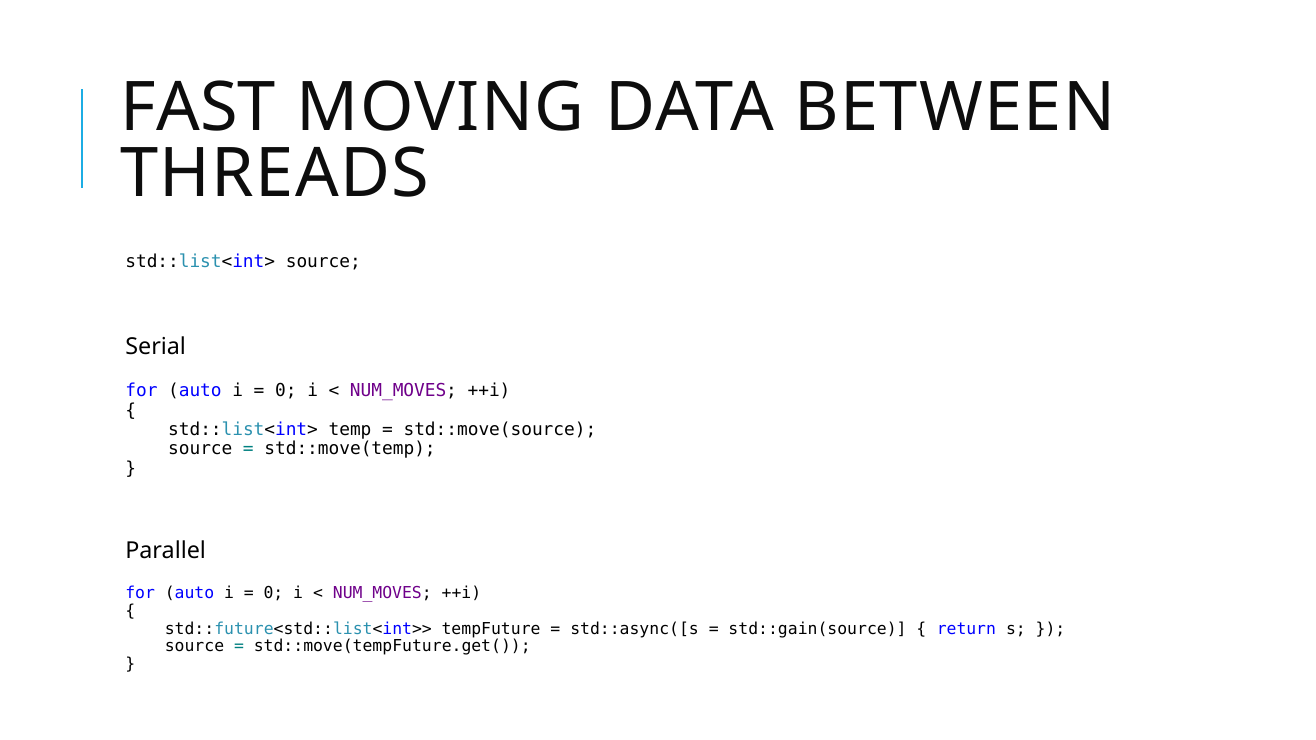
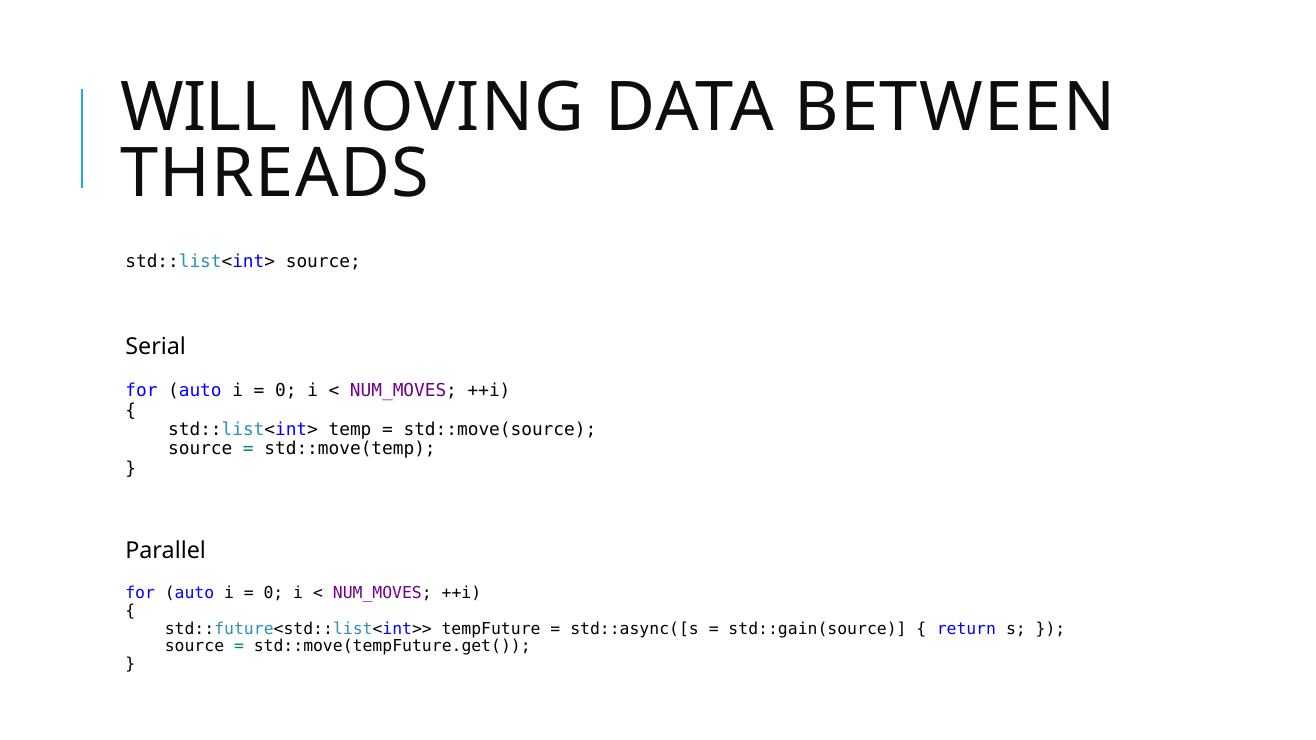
FAST: FAST -> WILL (199, 108)
